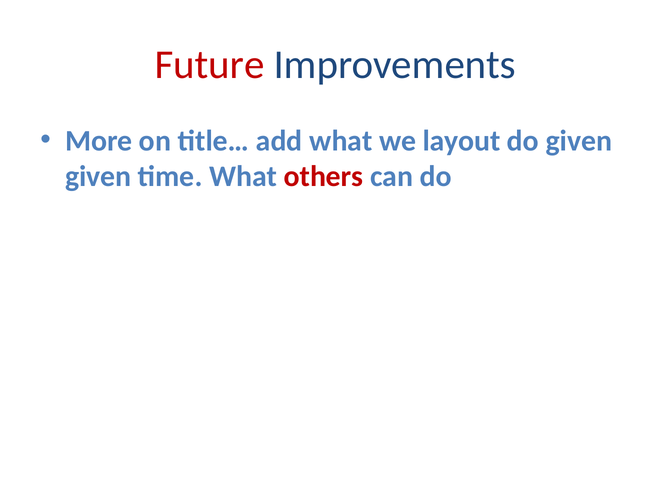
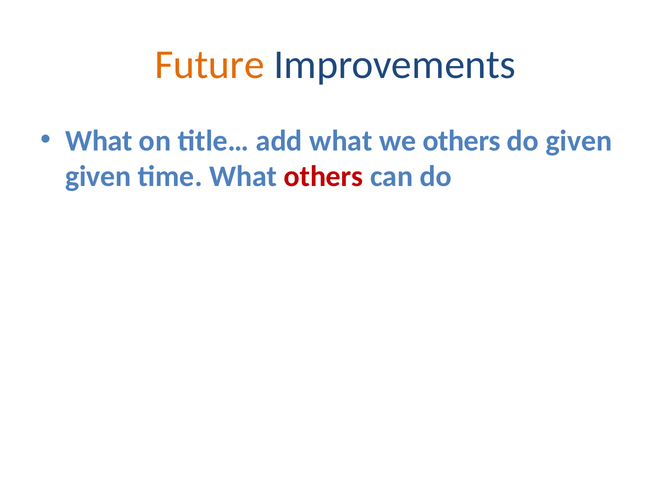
Future colour: red -> orange (210, 65)
More: More -> What (99, 141)
we layout: layout -> others (462, 141)
